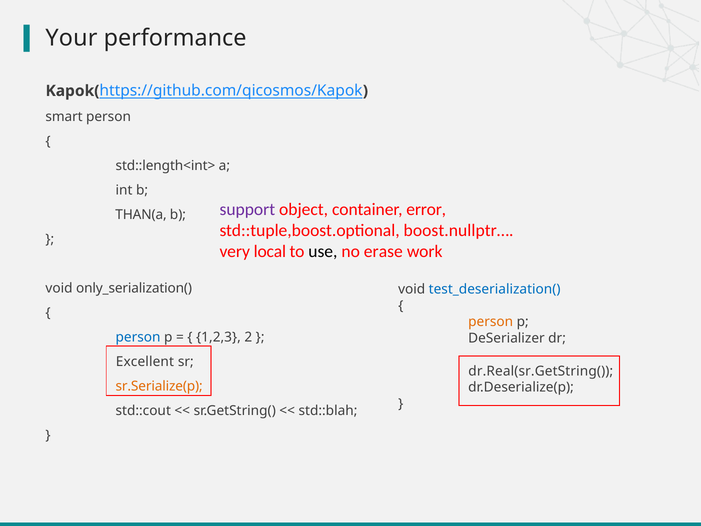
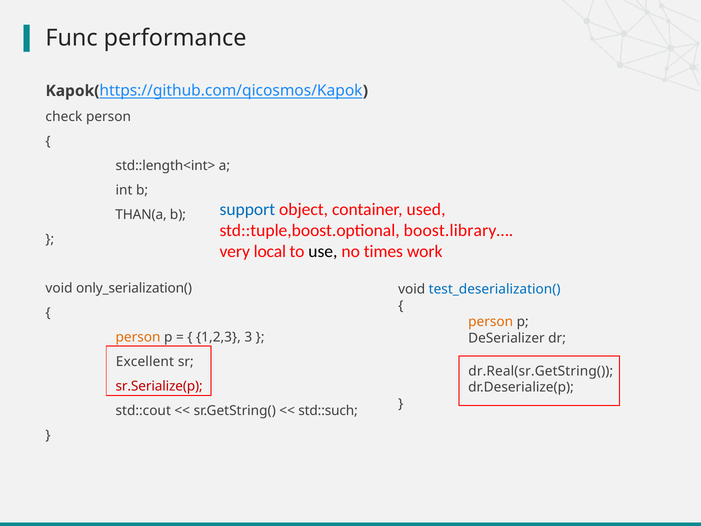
Your: Your -> Func (72, 38)
smart: smart -> check (64, 117)
support colour: purple -> blue (247, 209)
error: error -> used (426, 209)
boost.nullptr…: boost.nullptr… -> boost.library… (458, 231)
erase: erase -> times (383, 252)
person colour: blue -> orange (138, 337)
2: 2 -> 3 (248, 337)
sr.Serialize(p colour: orange -> red (159, 386)
std::blah: std::blah -> std::such (328, 410)
